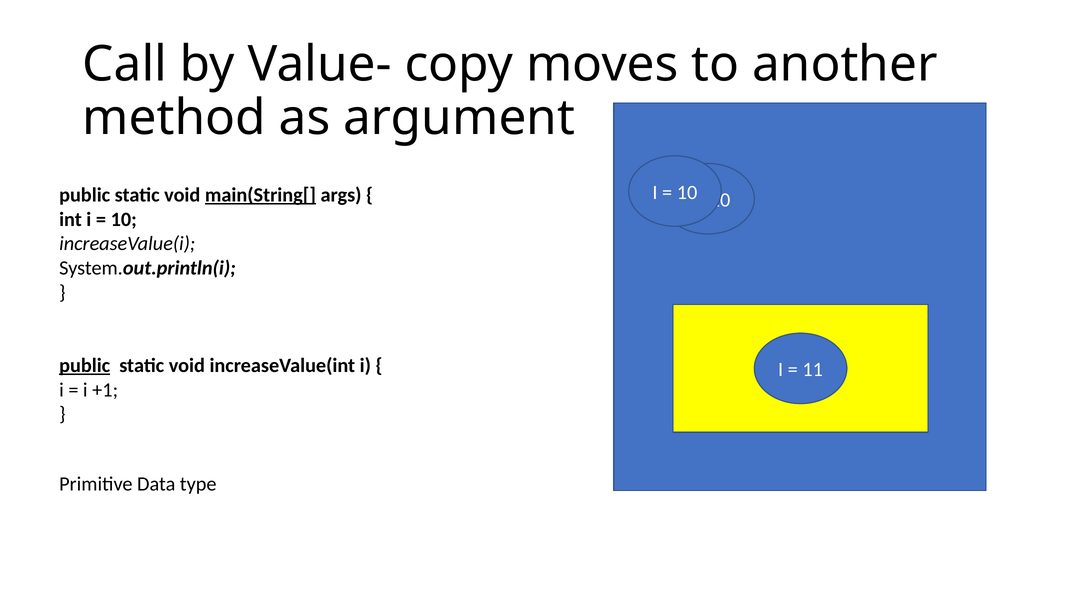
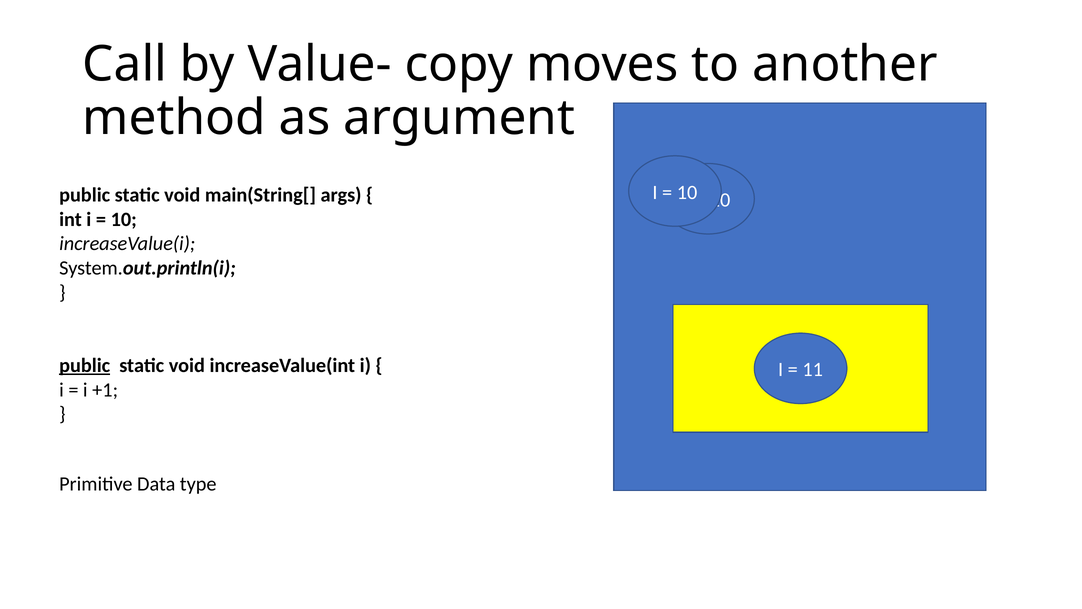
main(String[ underline: present -> none (260, 195)
